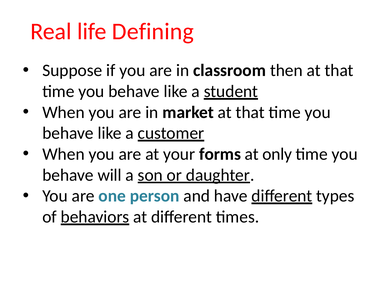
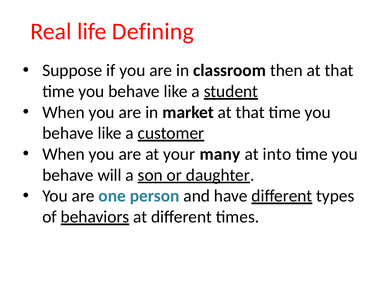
forms: forms -> many (220, 154)
only: only -> into (277, 154)
